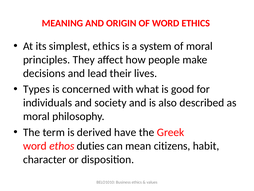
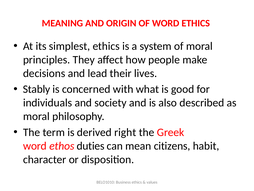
Types: Types -> Stably (37, 89)
have: have -> right (125, 132)
